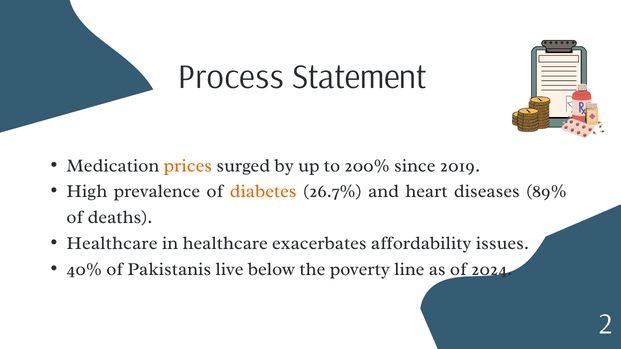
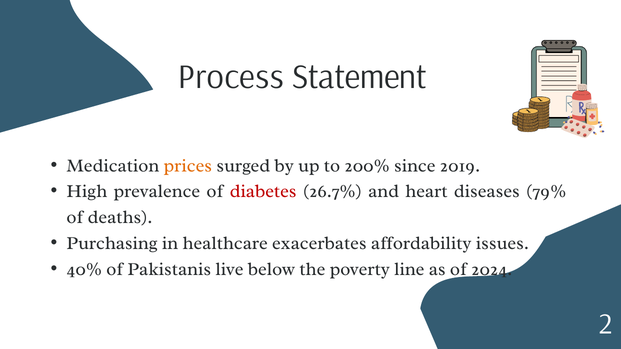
diabetes colour: orange -> red (263, 192)
89%: 89% -> 79% (546, 192)
Healthcare: Healthcare -> Purchasing (112, 243)
